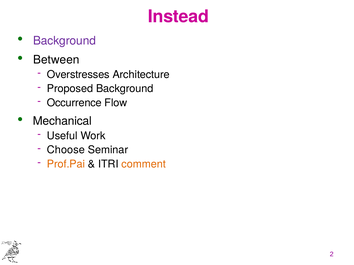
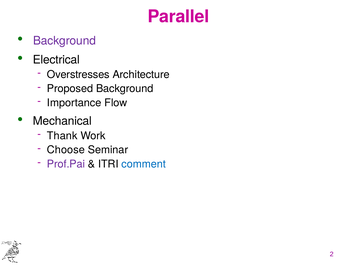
Instead: Instead -> Parallel (178, 17)
Between: Between -> Electrical (56, 60)
Occurrence: Occurrence -> Importance (74, 103)
Useful: Useful -> Thank (62, 136)
Prof.Pai colour: orange -> purple (66, 164)
comment colour: orange -> blue (144, 164)
